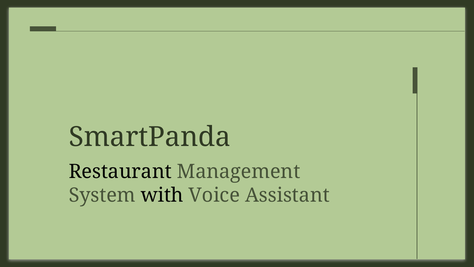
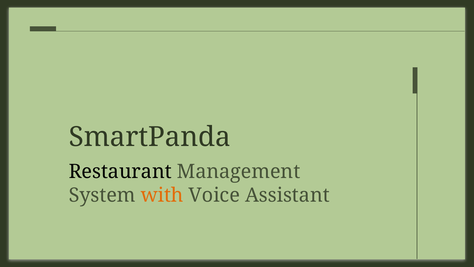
with colour: black -> orange (162, 195)
